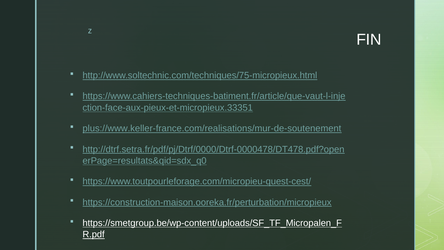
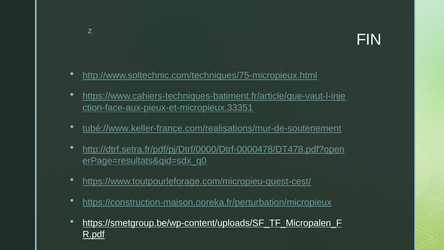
plus://www.keller-france.com/realisations/mur-de-soutenement: plus://www.keller-france.com/realisations/mur-de-soutenement -> tubé://www.keller-france.com/realisations/mur-de-soutenement (212, 128)
